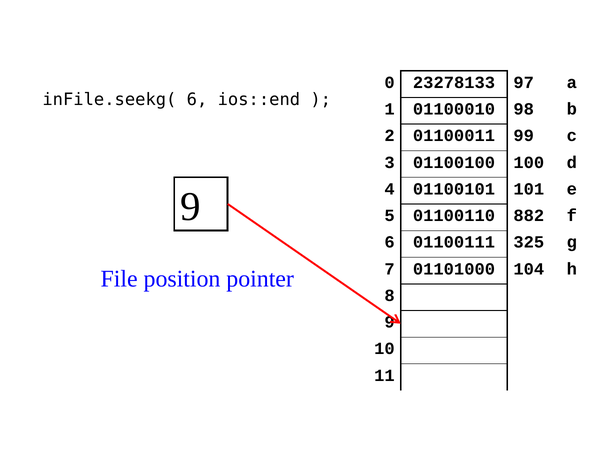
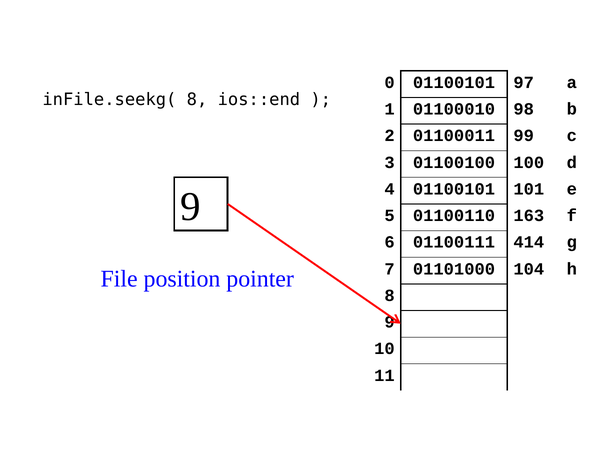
0 23278133: 23278133 -> 01100101 (454, 82)
inFile.seekg( 6: 6 -> 8 (197, 100)
882: 882 -> 163 (529, 216)
325: 325 -> 414 (529, 242)
